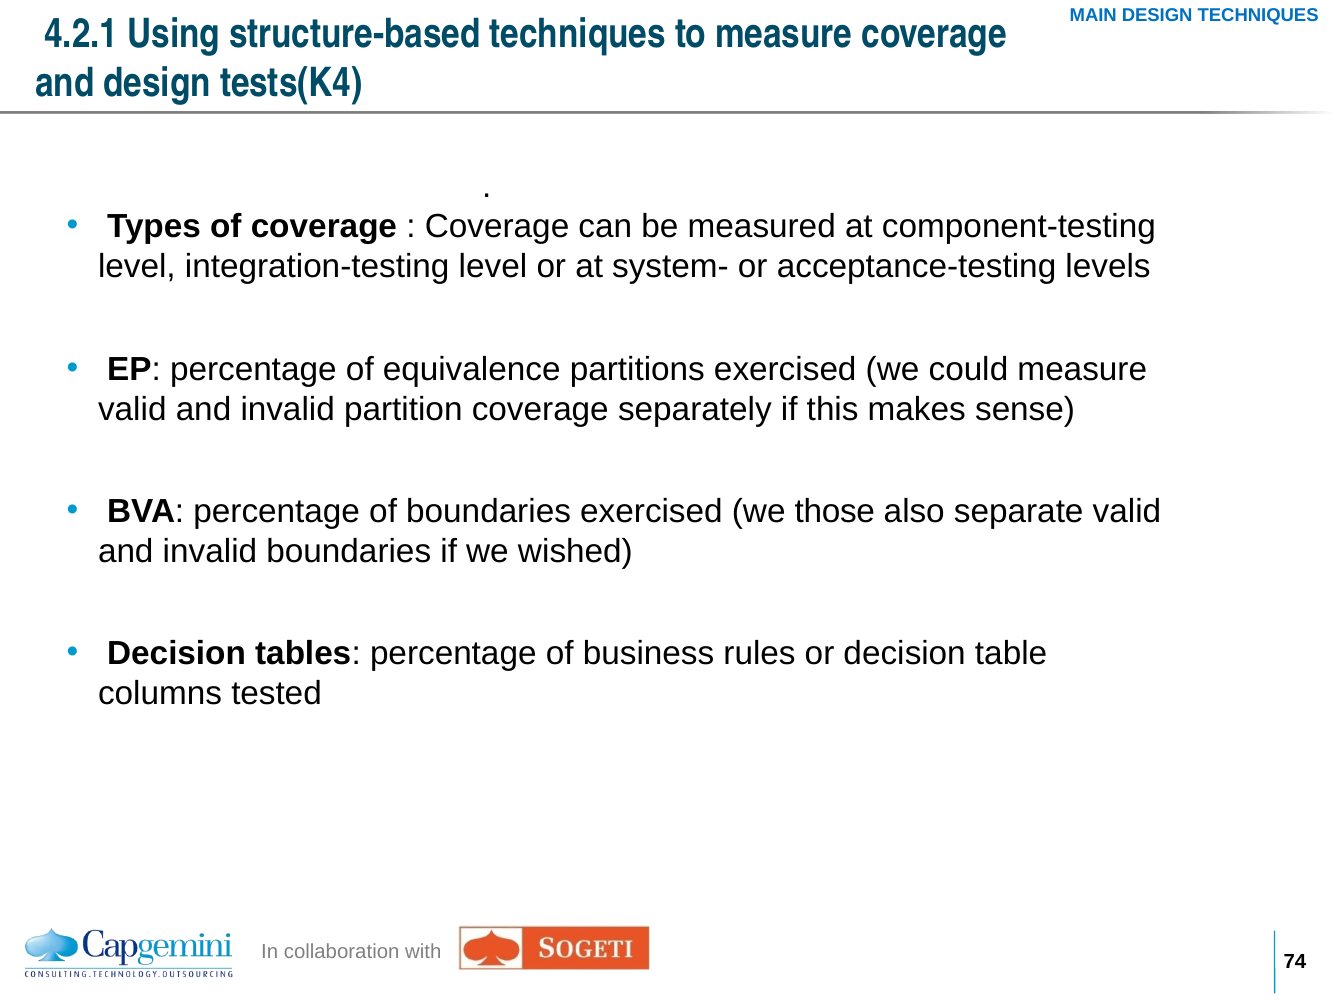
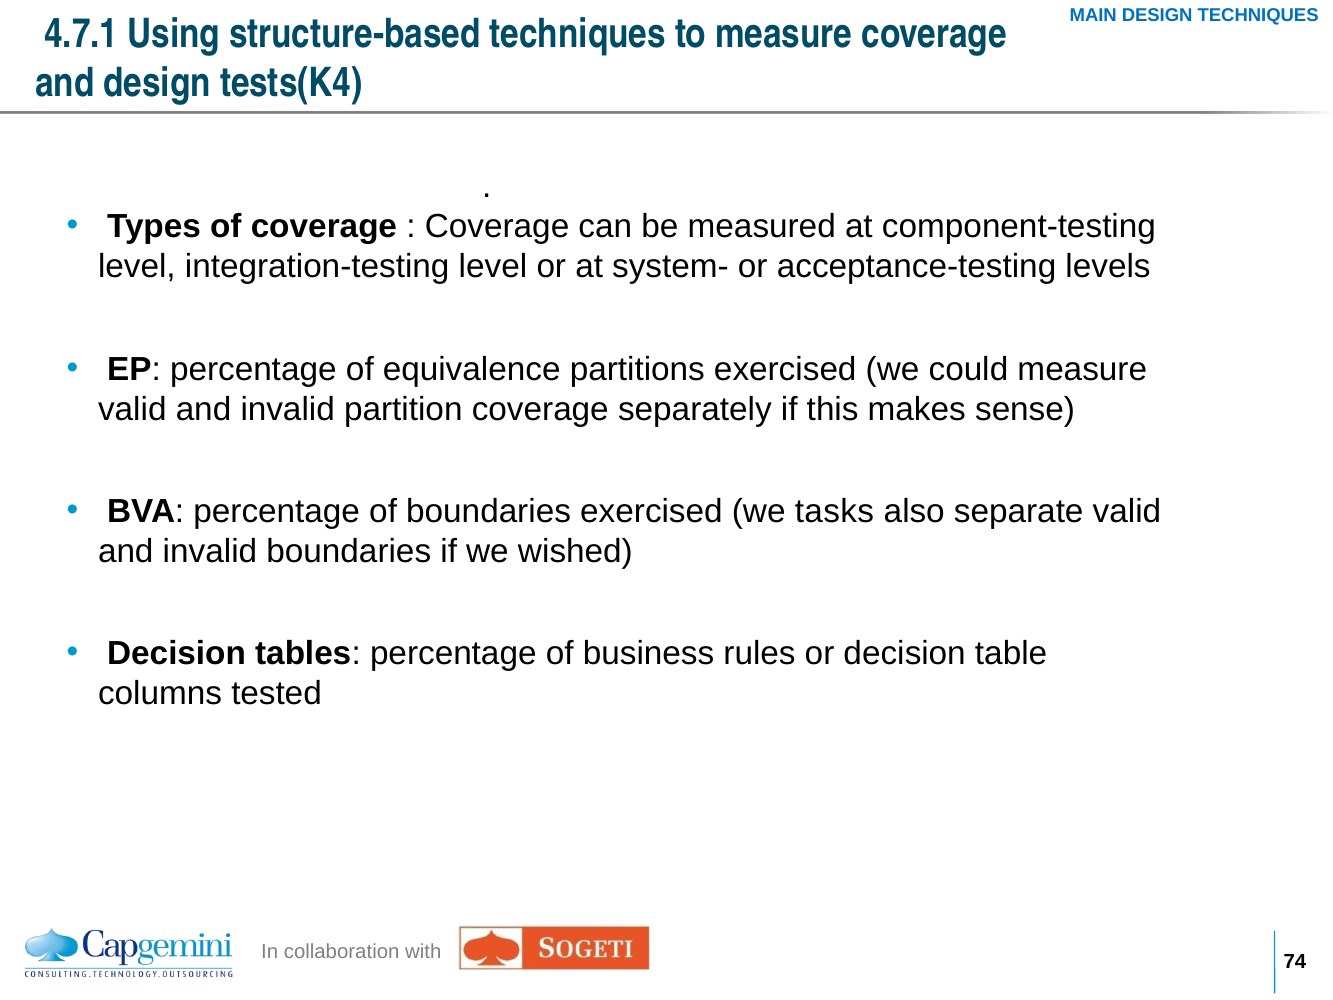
4.2.1: 4.2.1 -> 4.7.1 (81, 34)
those: those -> tasks (834, 511)
